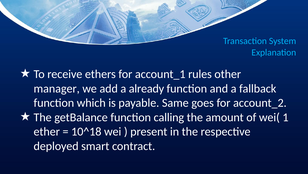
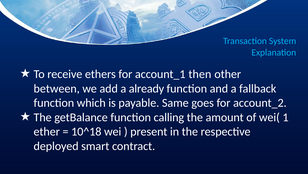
rules: rules -> then (200, 74)
manager: manager -> between (57, 88)
